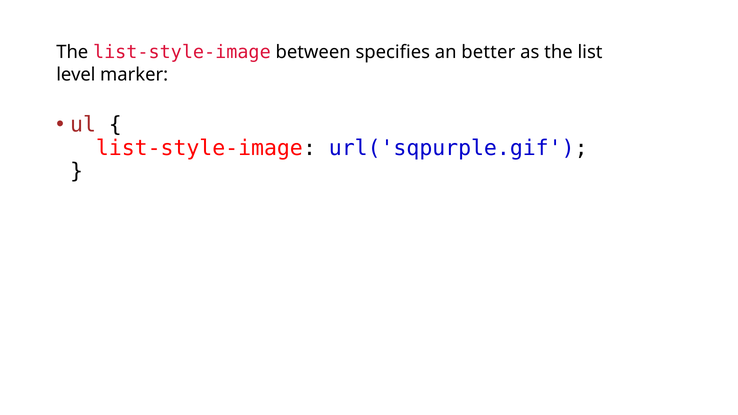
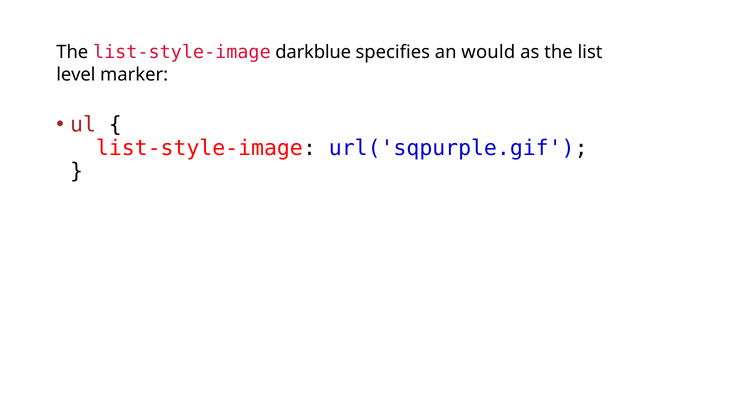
between: between -> darkblue (313, 52)
better: better -> would (488, 52)
